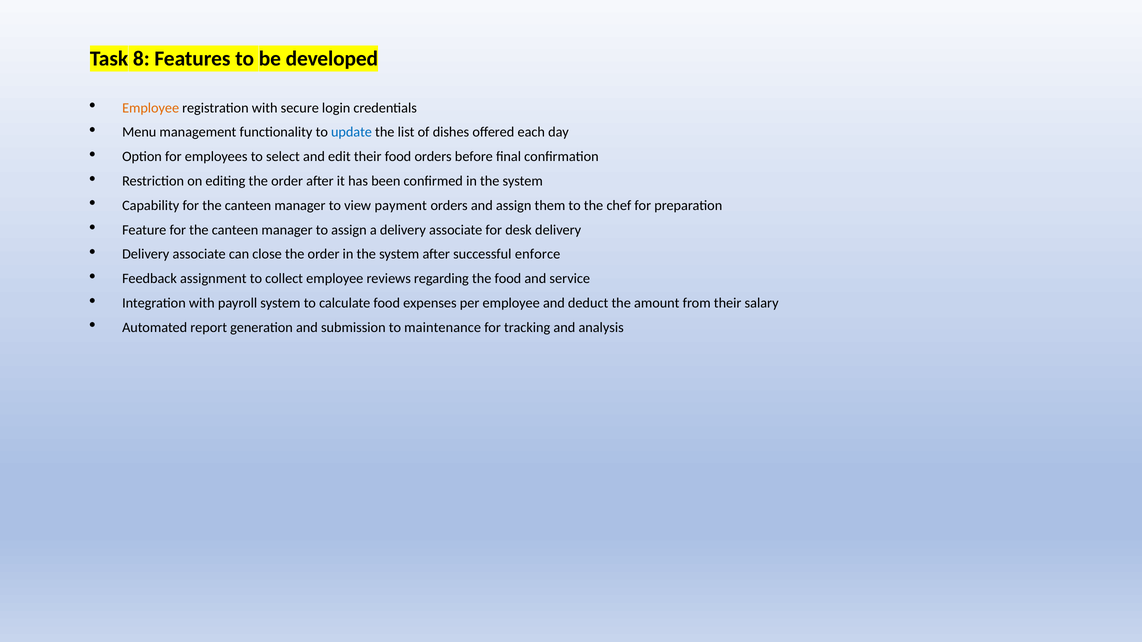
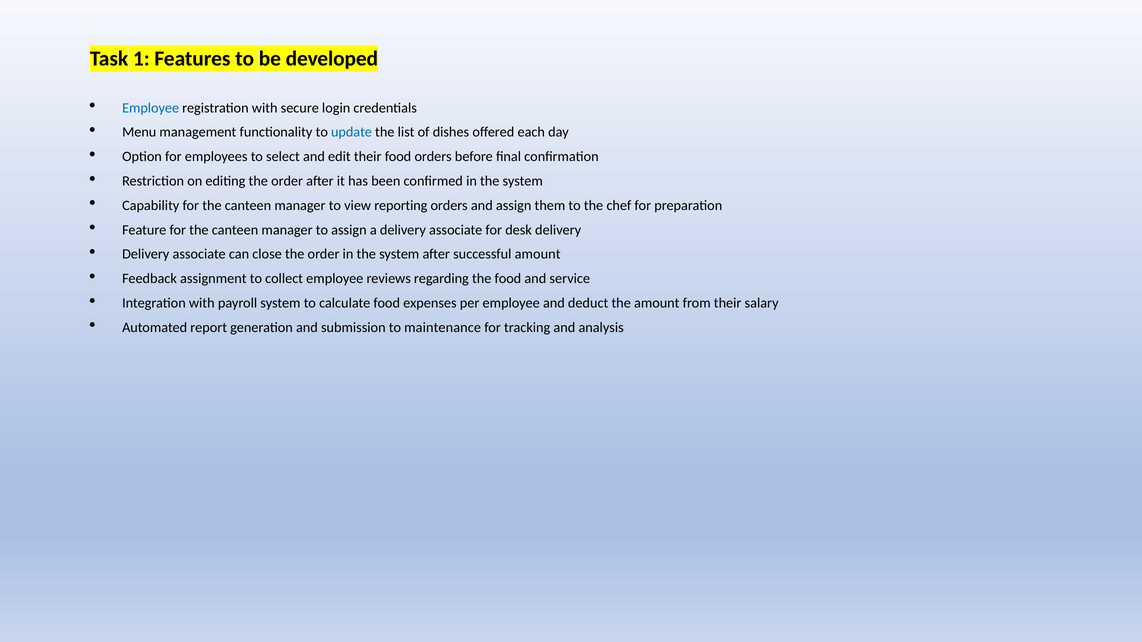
8: 8 -> 1 (141, 59)
Employee colour: orange -> blue (151, 108)
payment: payment -> reporting (401, 206)
successful enforce: enforce -> amount (538, 254)
